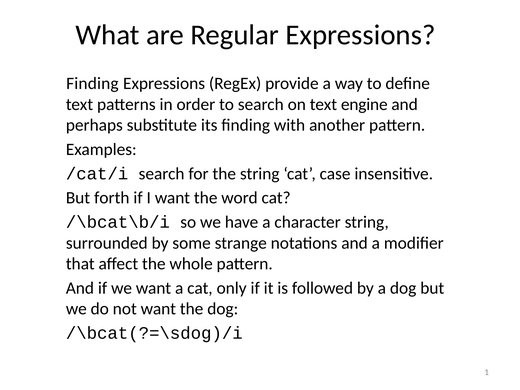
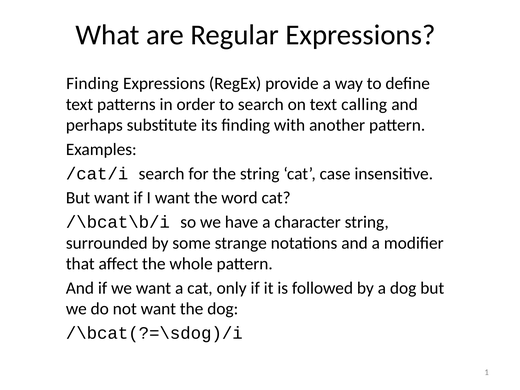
engine: engine -> calling (364, 104)
But forth: forth -> want (112, 198)
